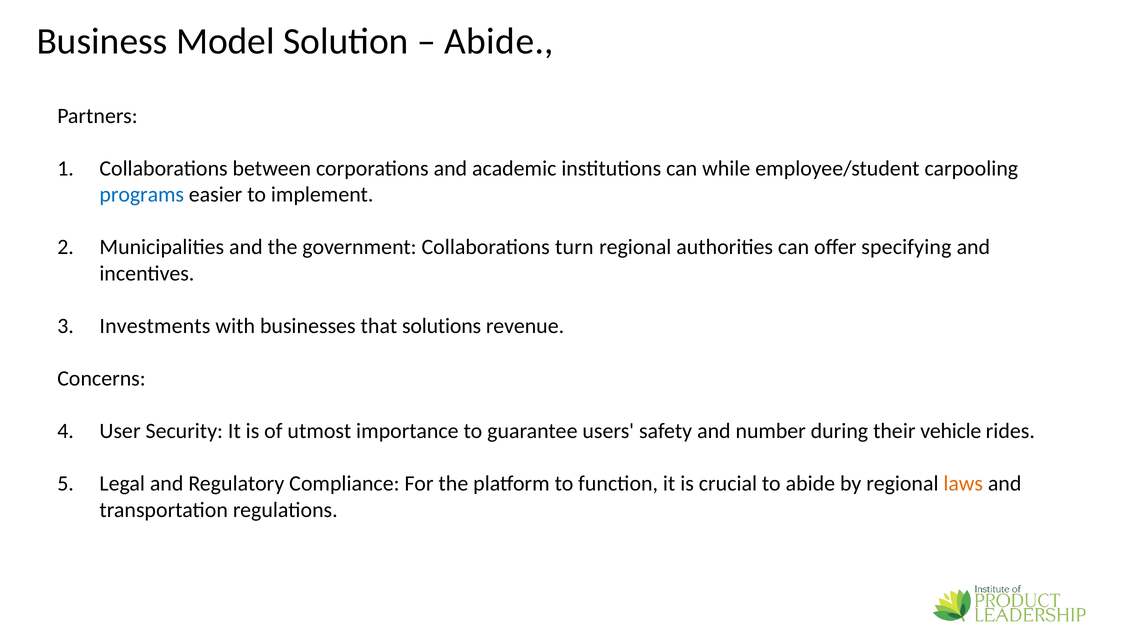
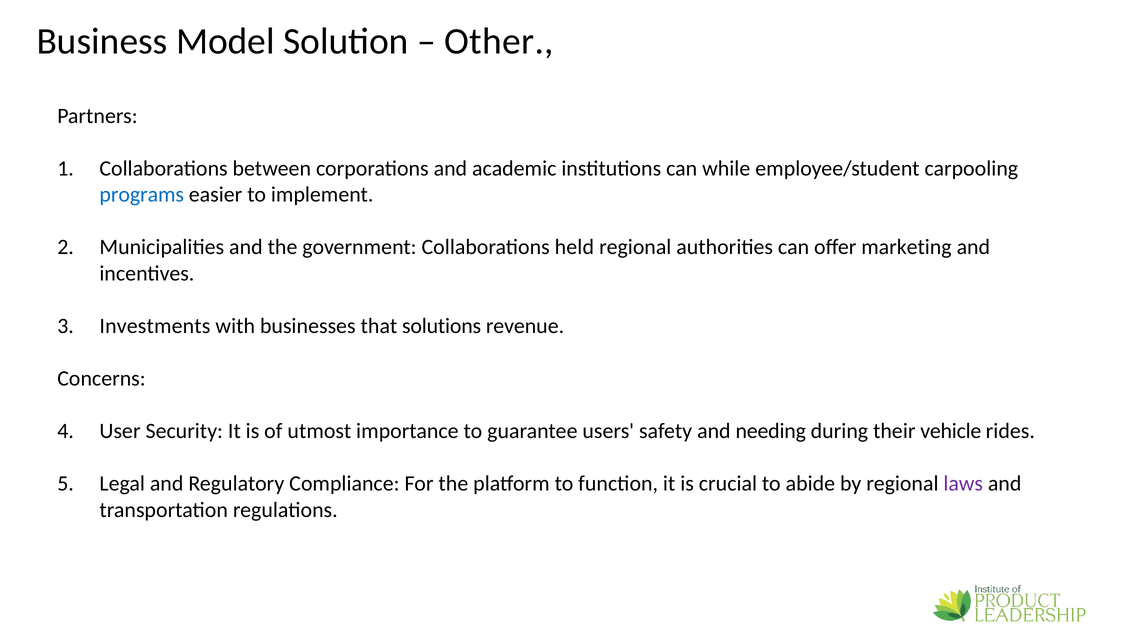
Abide: Abide -> Other (499, 42)
turn: turn -> held (574, 247)
specifying: specifying -> marketing (906, 247)
number: number -> needing (771, 431)
laws colour: orange -> purple (963, 484)
